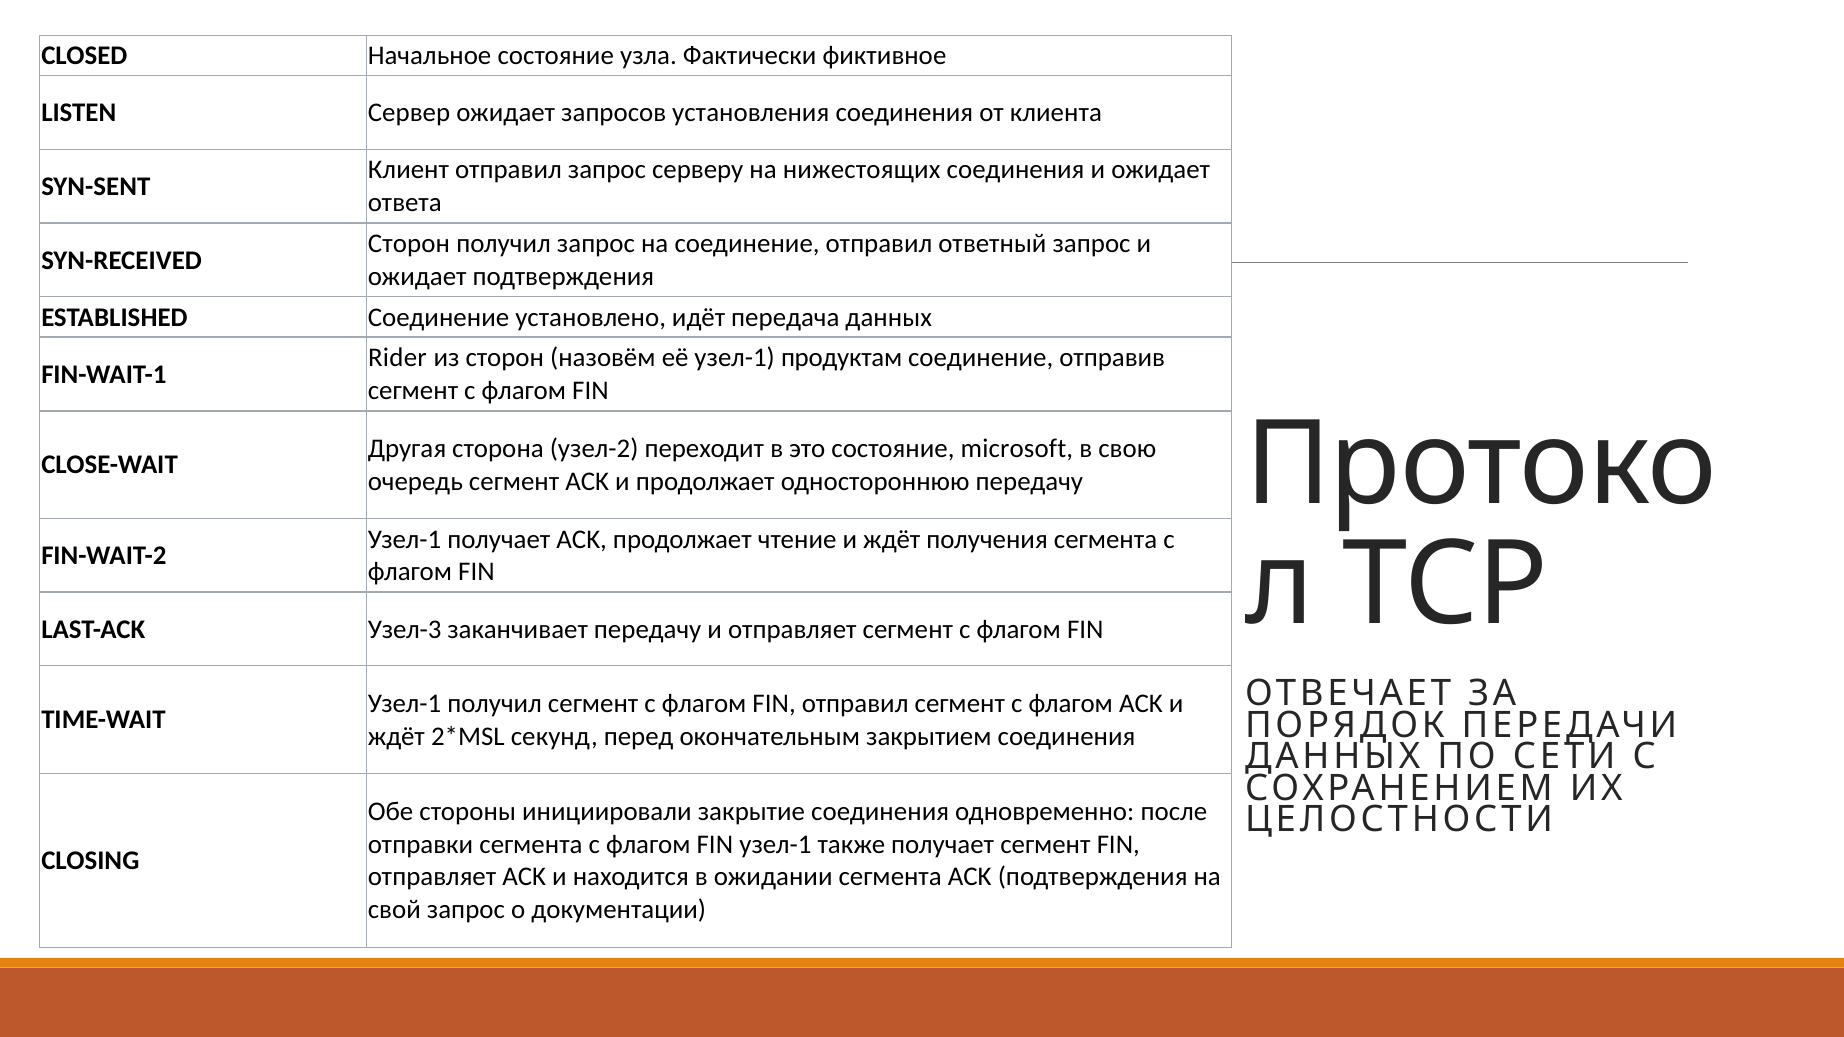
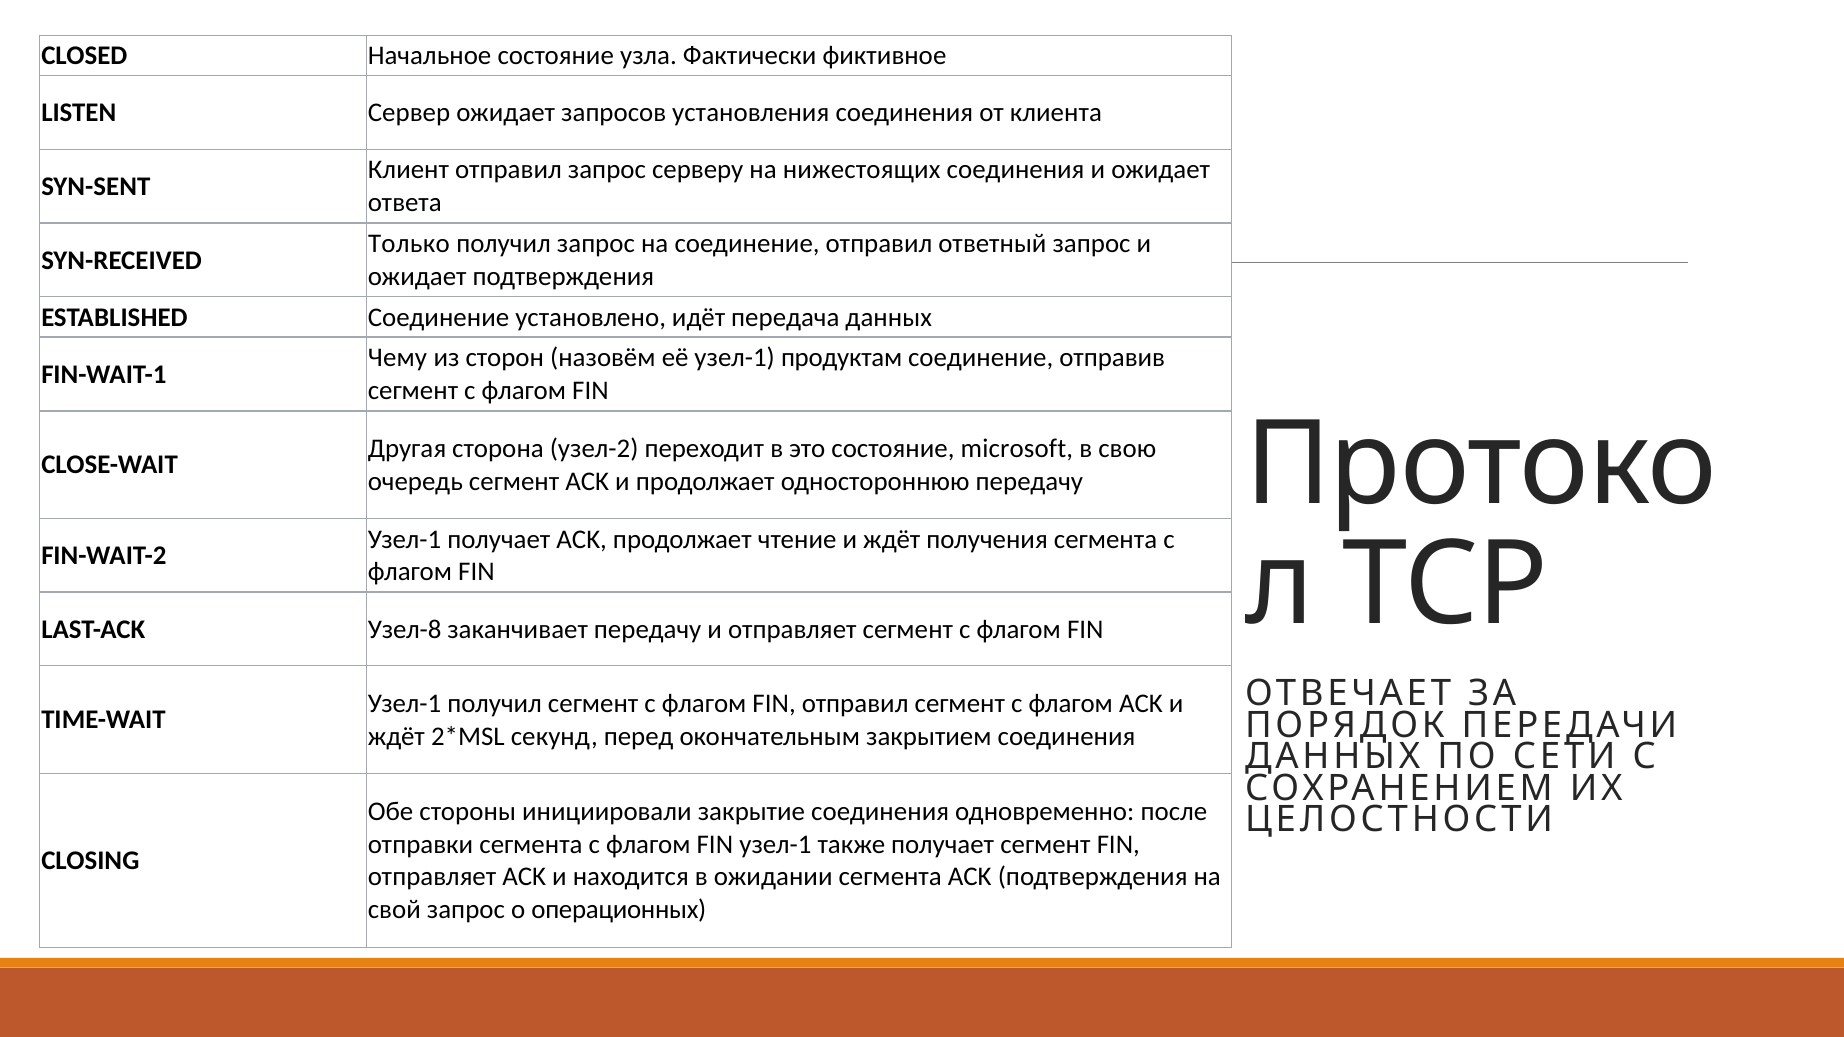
Сторон: Сторон -> Только (409, 244)
Rider: Rider -> Чему (398, 358)
Узел-3: Узел-3 -> Узел-8 (405, 629)
документации: документации -> операционных (619, 910)
